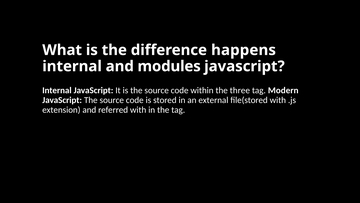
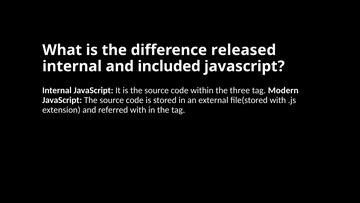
happens: happens -> released (244, 50)
modules: modules -> included (169, 66)
